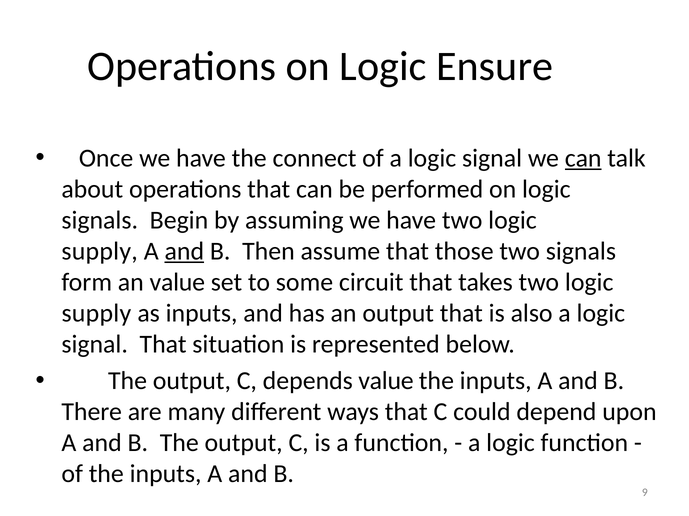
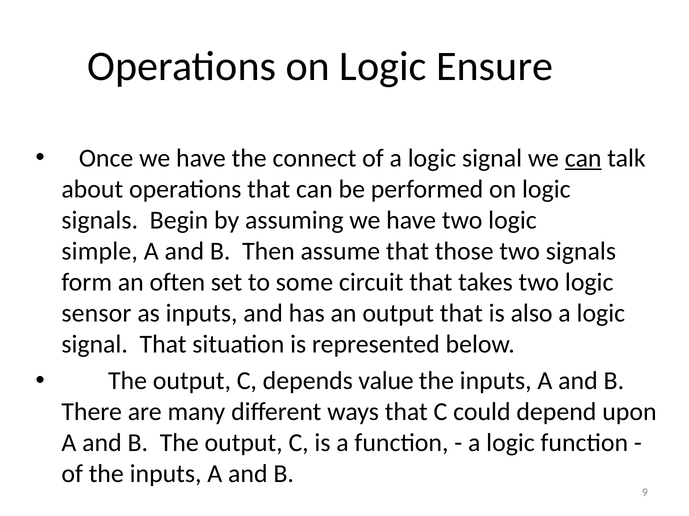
supply: supply -> simple (100, 252)
and underline: present -> none (184, 252)
an value: value -> often (177, 283)
supply: supply -> sensor (96, 314)
